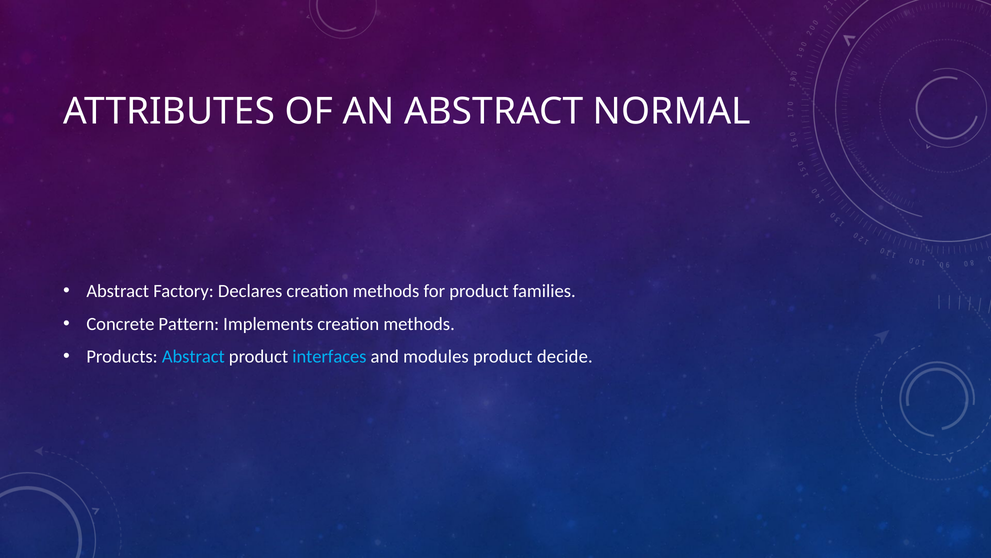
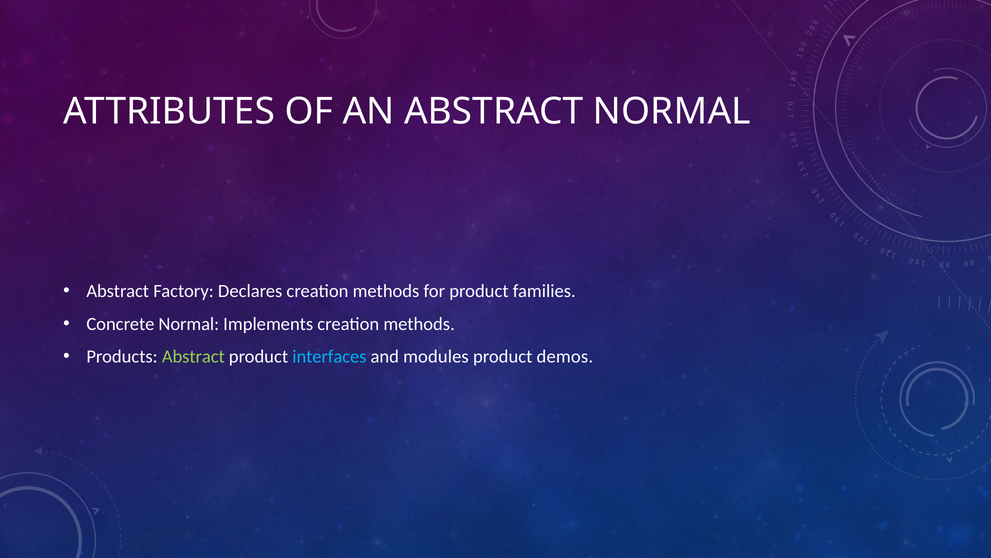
Concrete Pattern: Pattern -> Normal (189, 324)
Abstract colour: light blue -> light green (193, 356)
decide: decide -> demos (565, 356)
